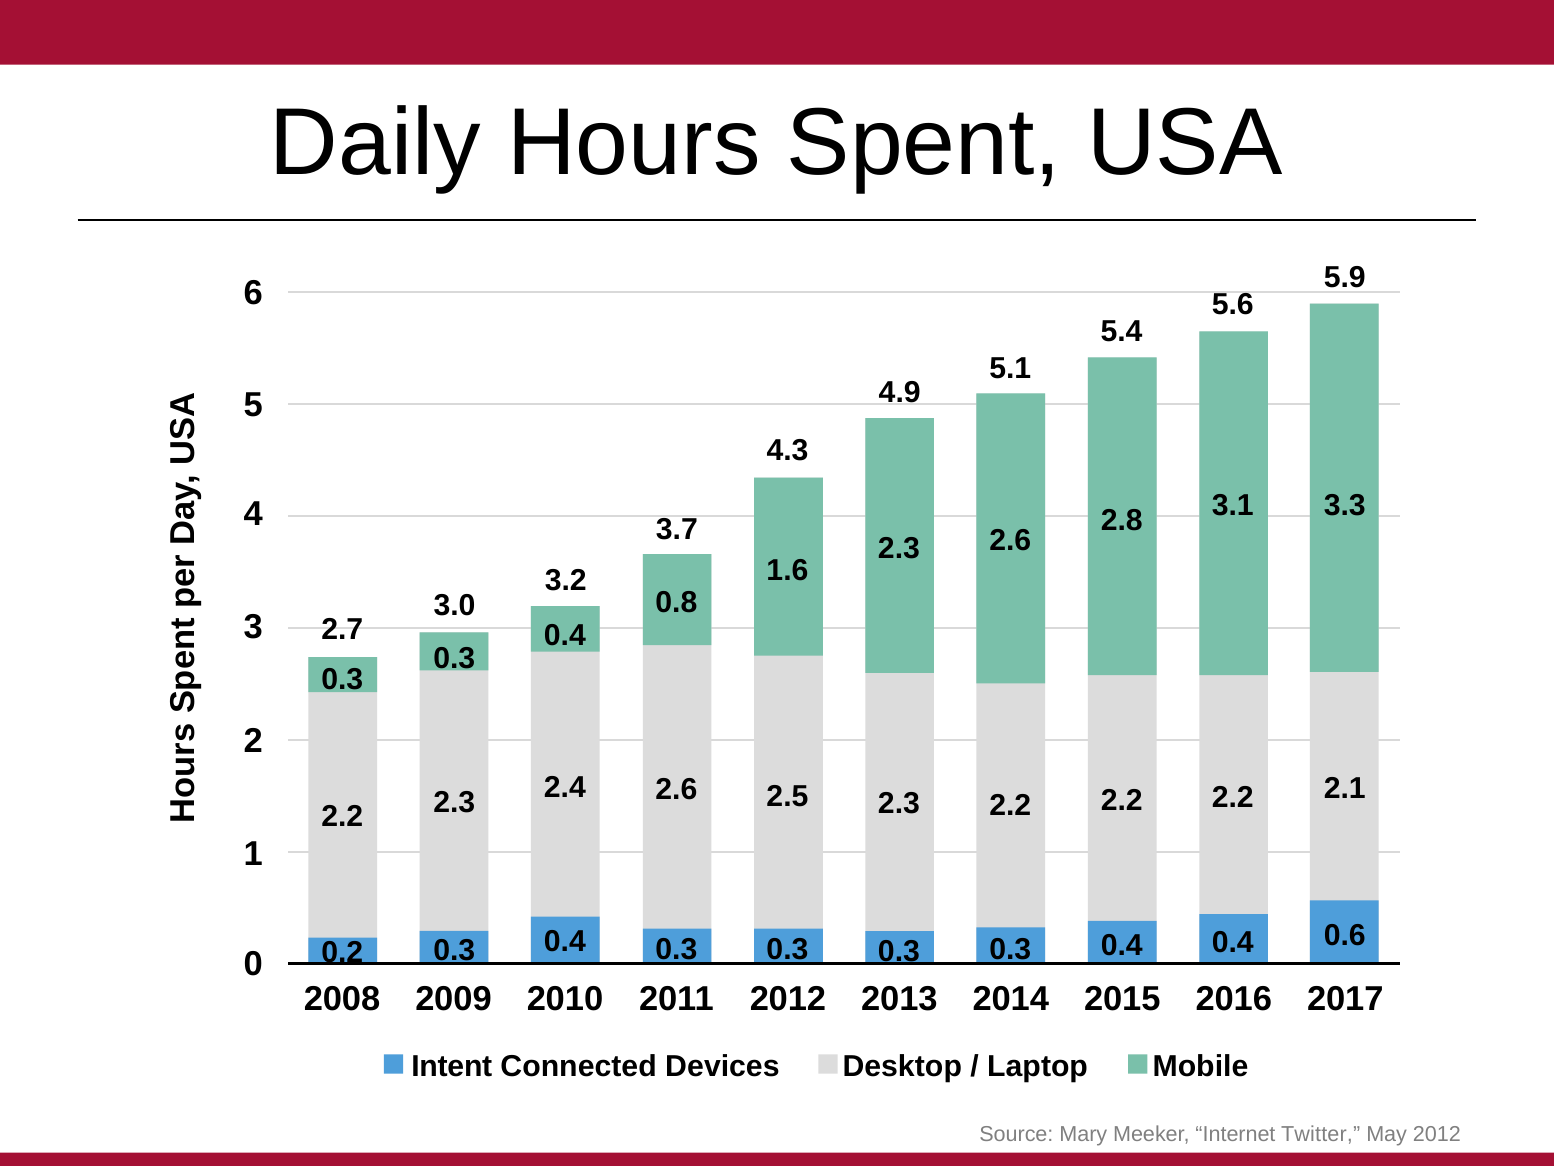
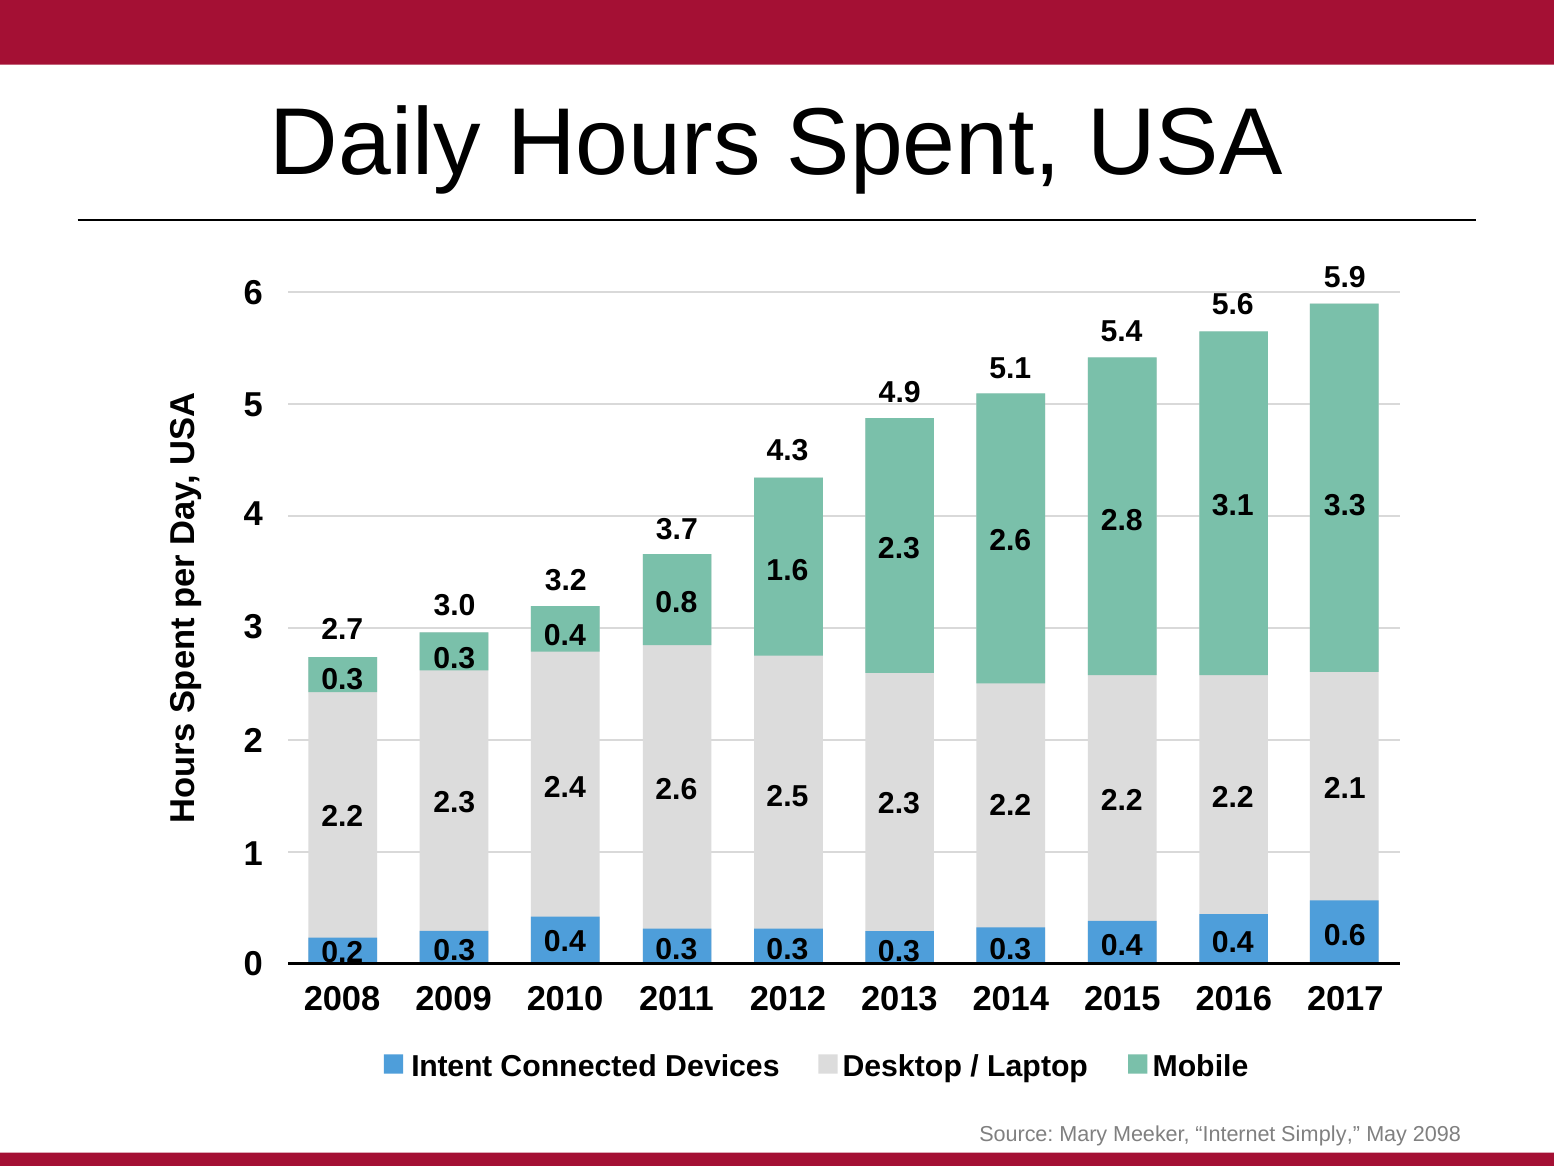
Twitter: Twitter -> Simply (1321, 1133)
May 2012: 2012 -> 2098 (1437, 1133)
